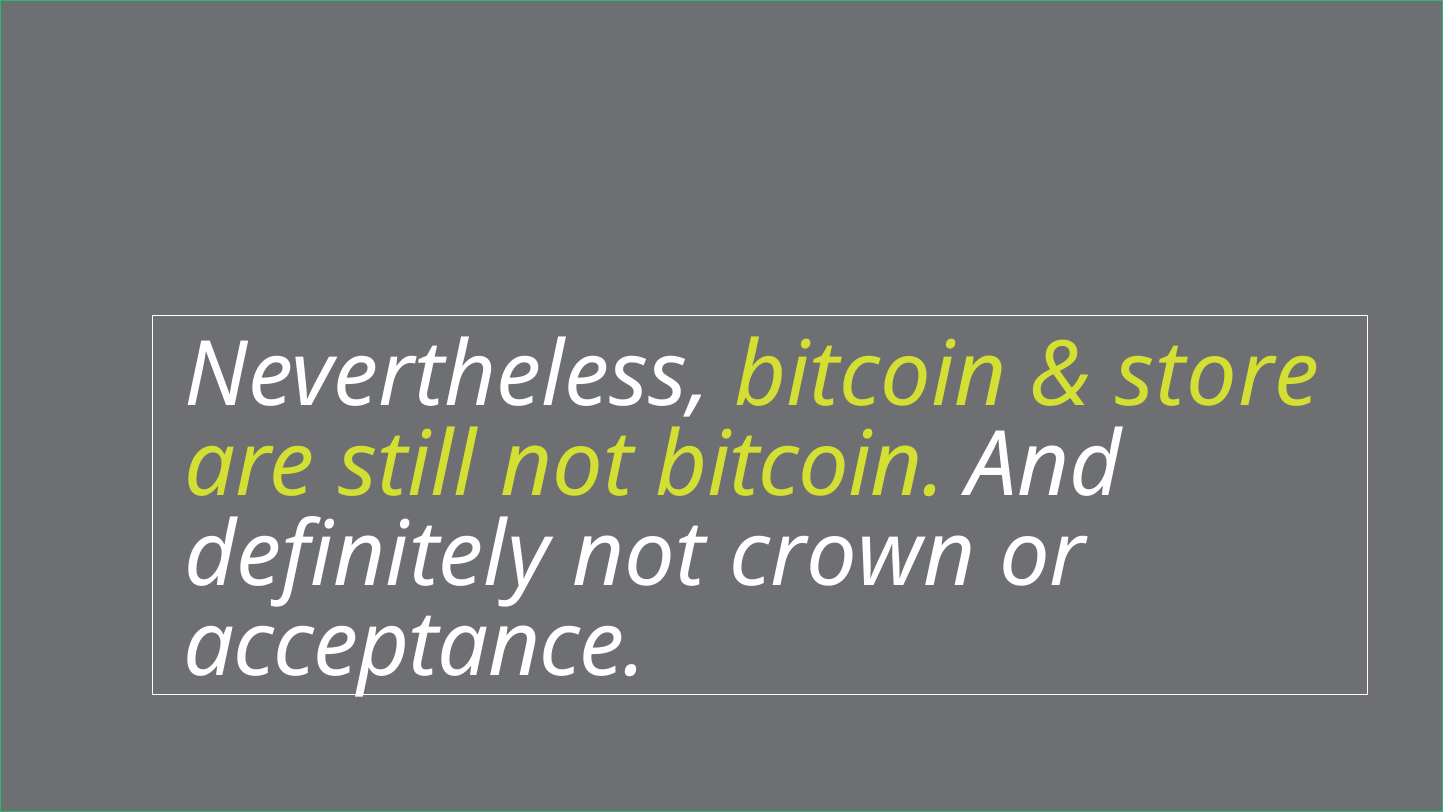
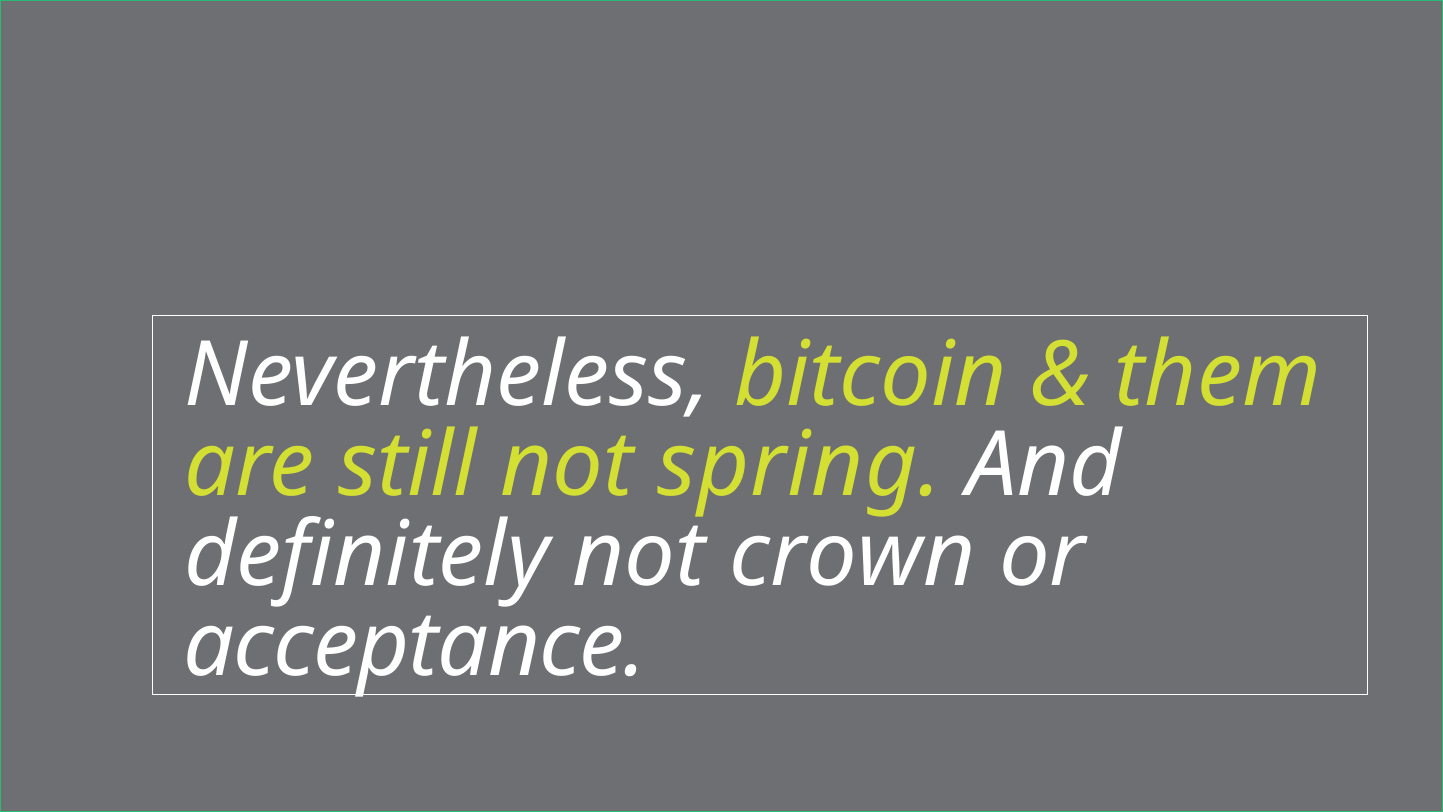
store: store -> them (1218, 375)
not bitcoin: bitcoin -> spring (800, 466)
